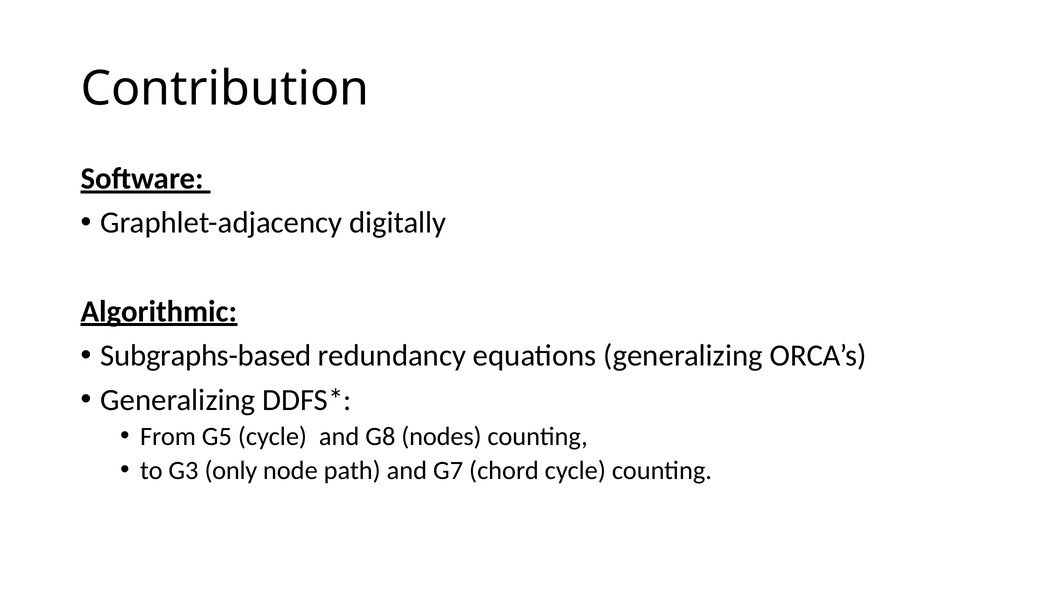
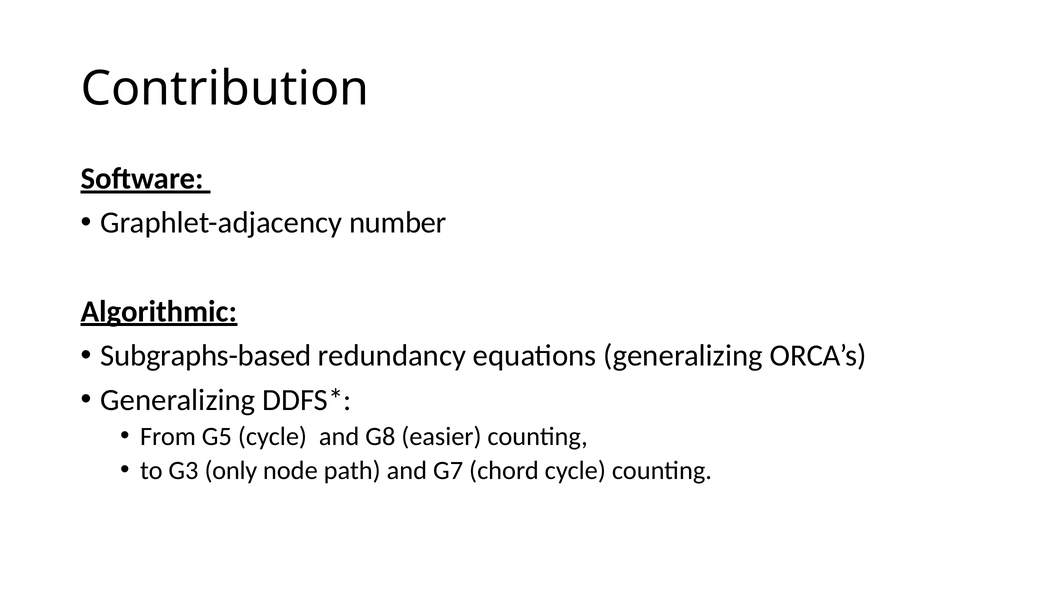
digitally: digitally -> number (398, 223)
nodes: nodes -> easier (441, 437)
